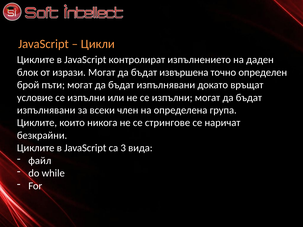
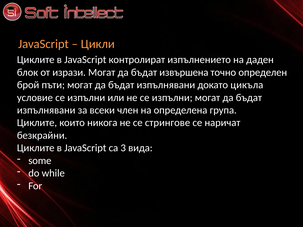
връщат: връщат -> цикъла (247, 85)
файл: файл -> some (40, 161)
